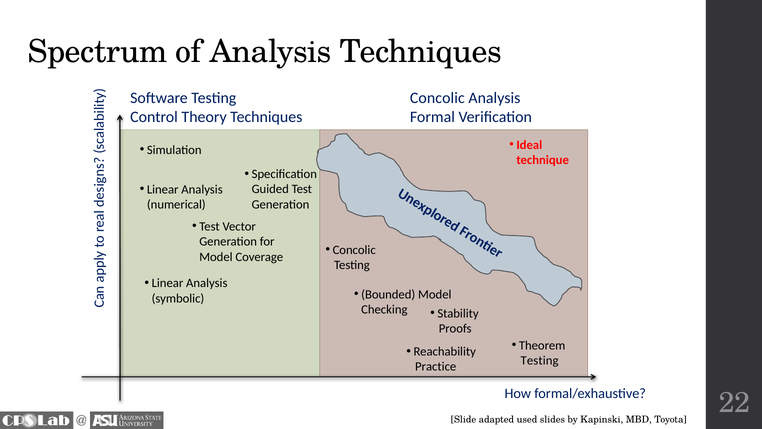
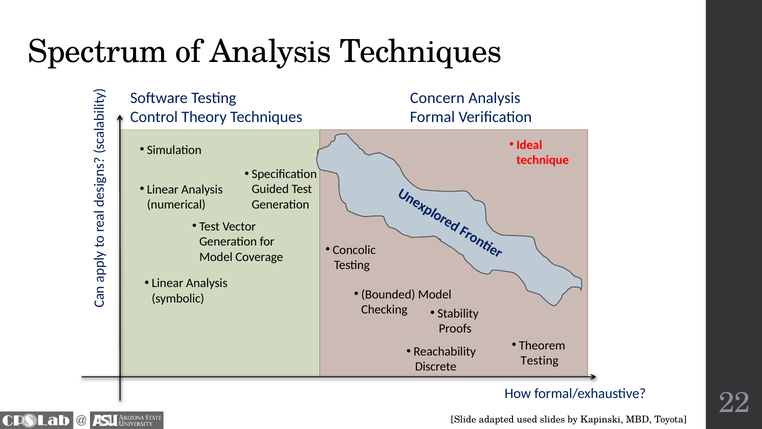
Concolic: Concolic -> Concern (437, 98)
Practice: Practice -> Discrete (436, 366)
